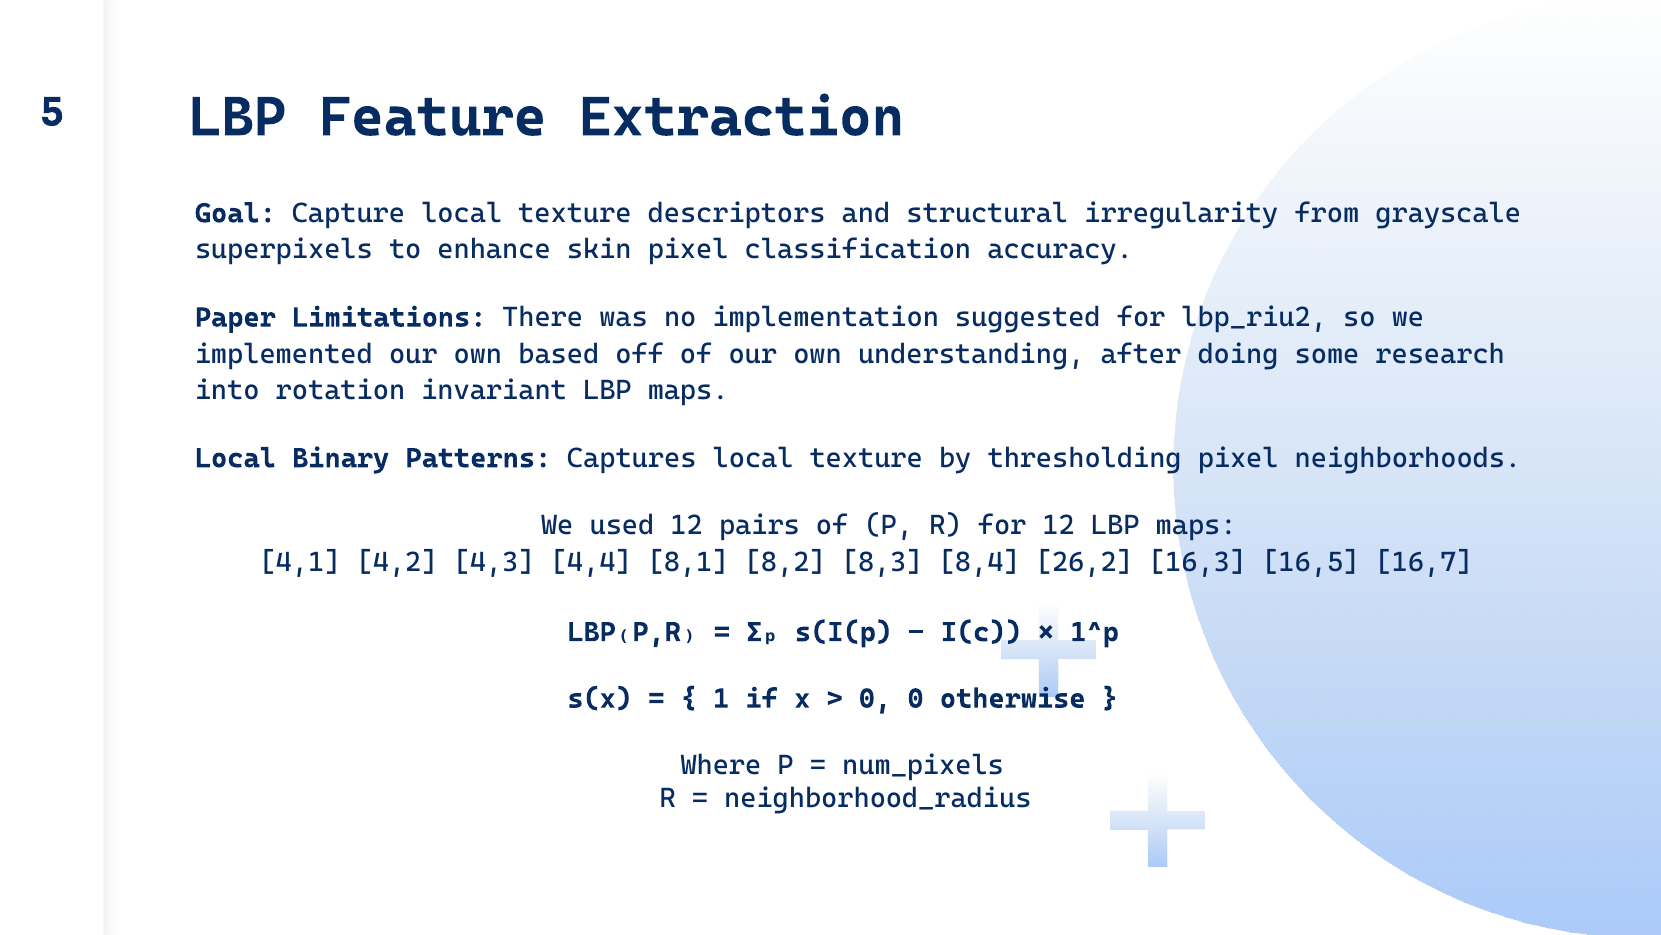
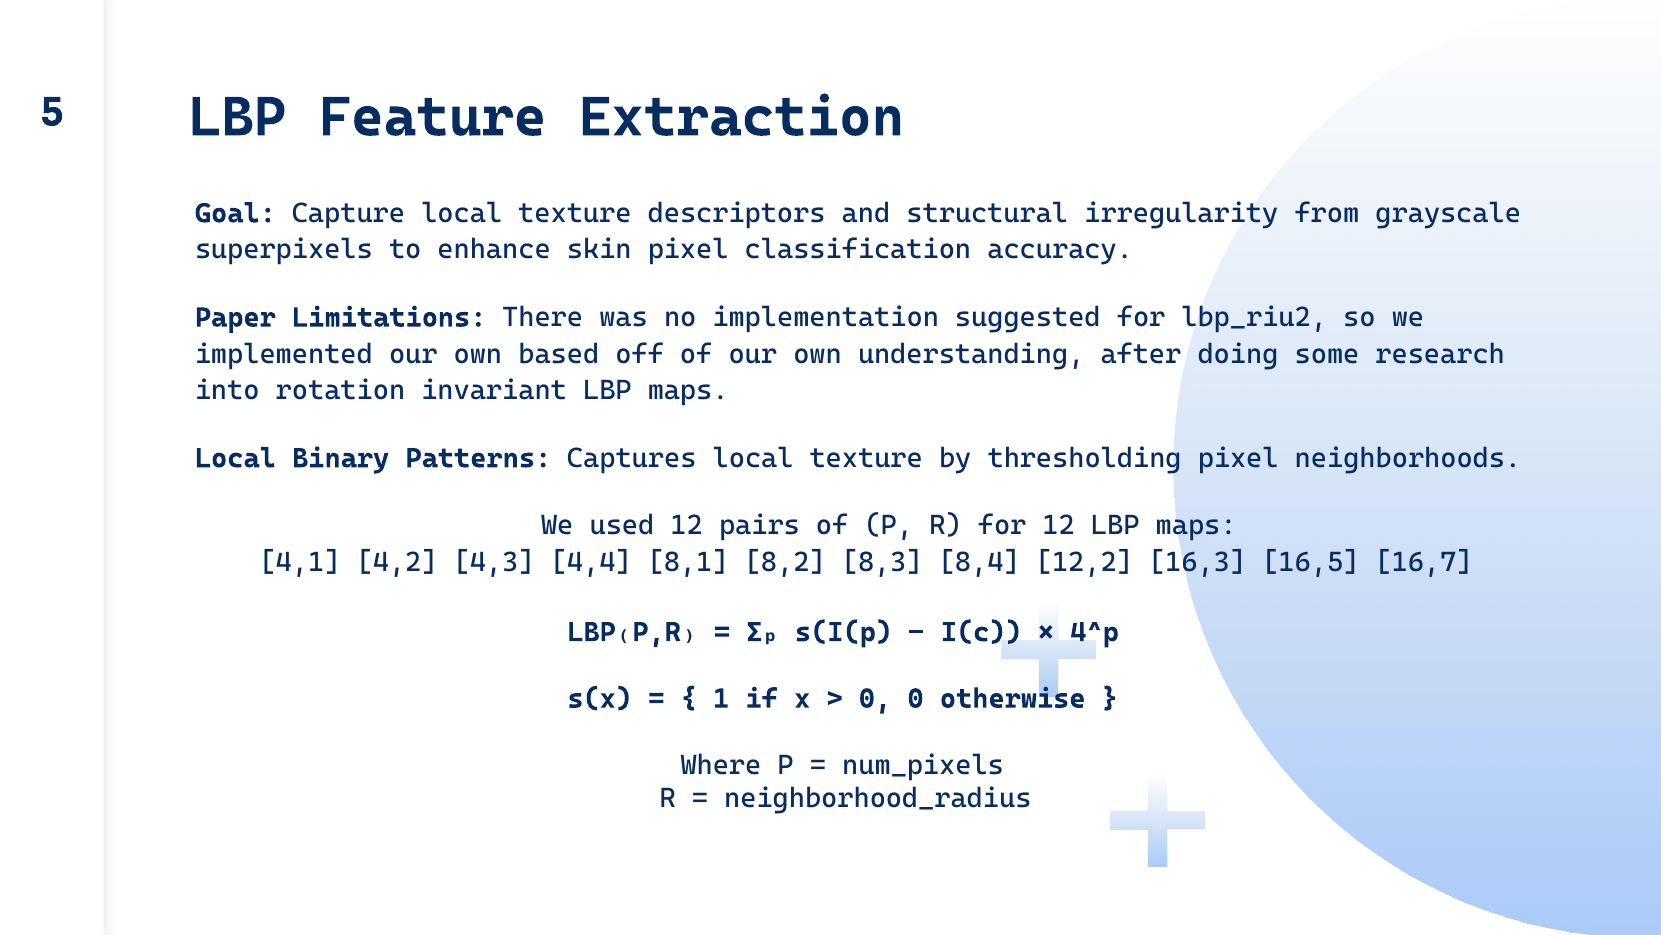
26,2: 26,2 -> 12,2 (1084, 562)
1^p: 1^p -> 4^p (1095, 632)
